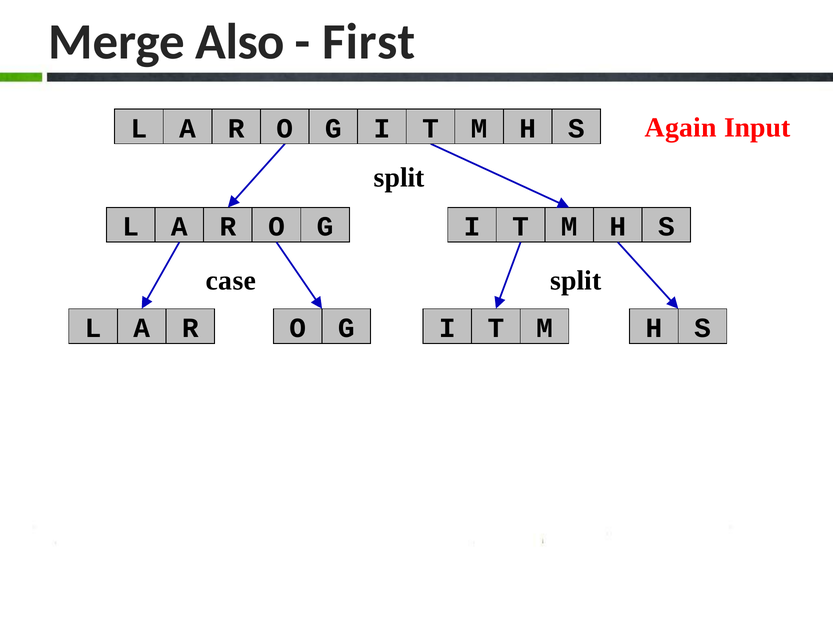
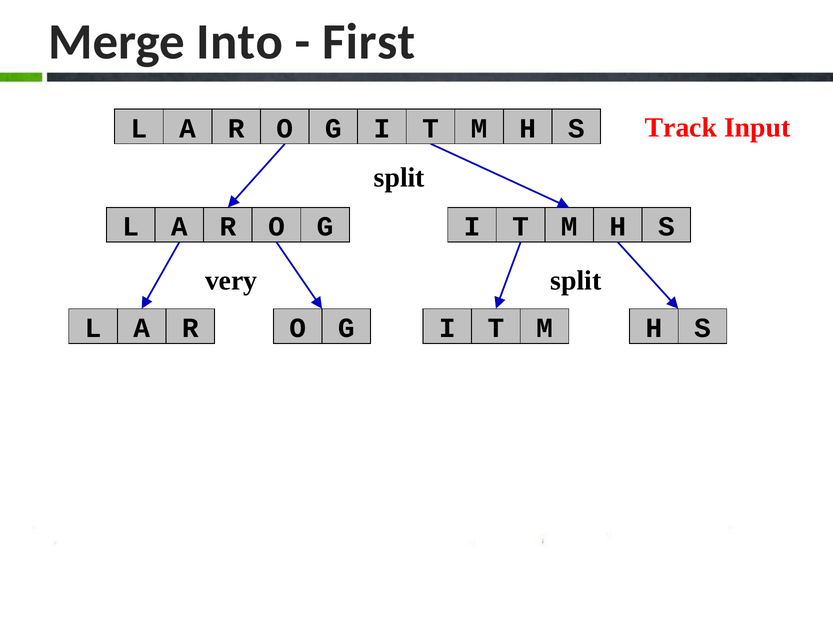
Also: Also -> Into (240, 42)
Again: Again -> Track (681, 128)
case: case -> very (231, 280)
